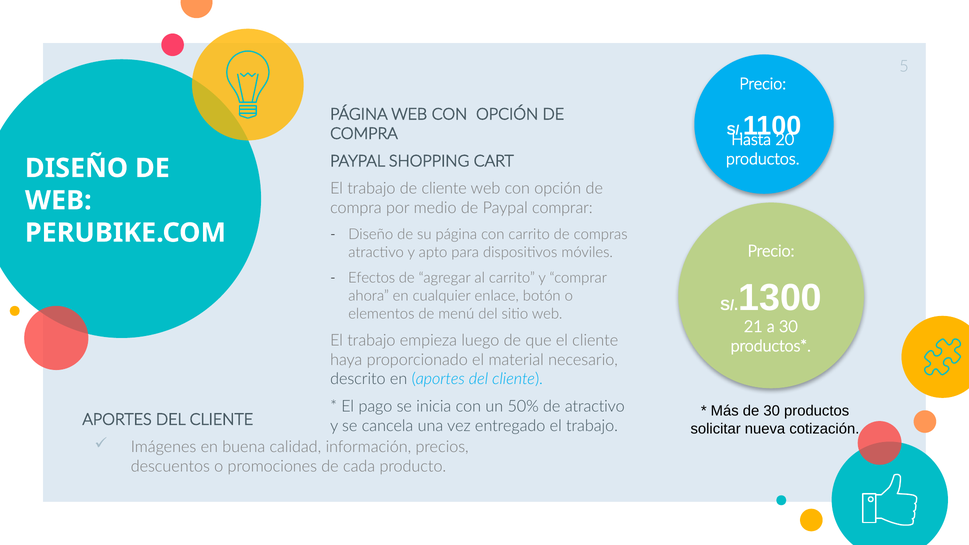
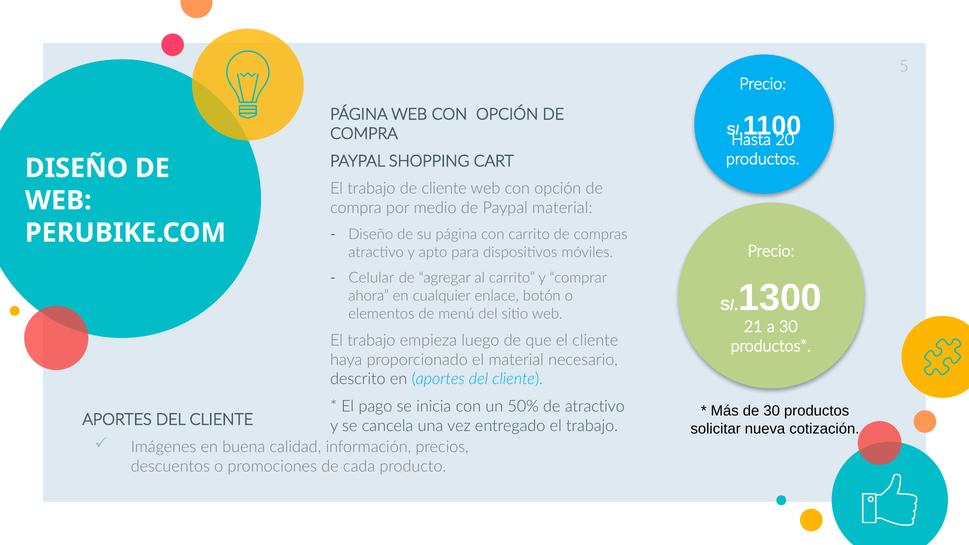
Paypal comprar: comprar -> material (562, 208)
Efectos: Efectos -> Celular (371, 278)
